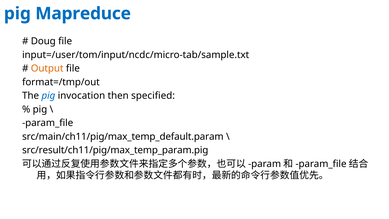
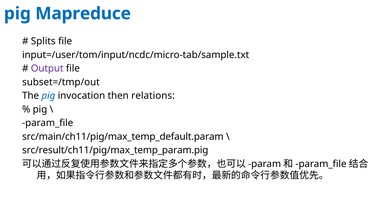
Doug: Doug -> Splits (43, 41)
Output colour: orange -> purple (47, 68)
format=/tmp/out: format=/tmp/out -> subset=/tmp/out (61, 82)
specified: specified -> relations (153, 96)
